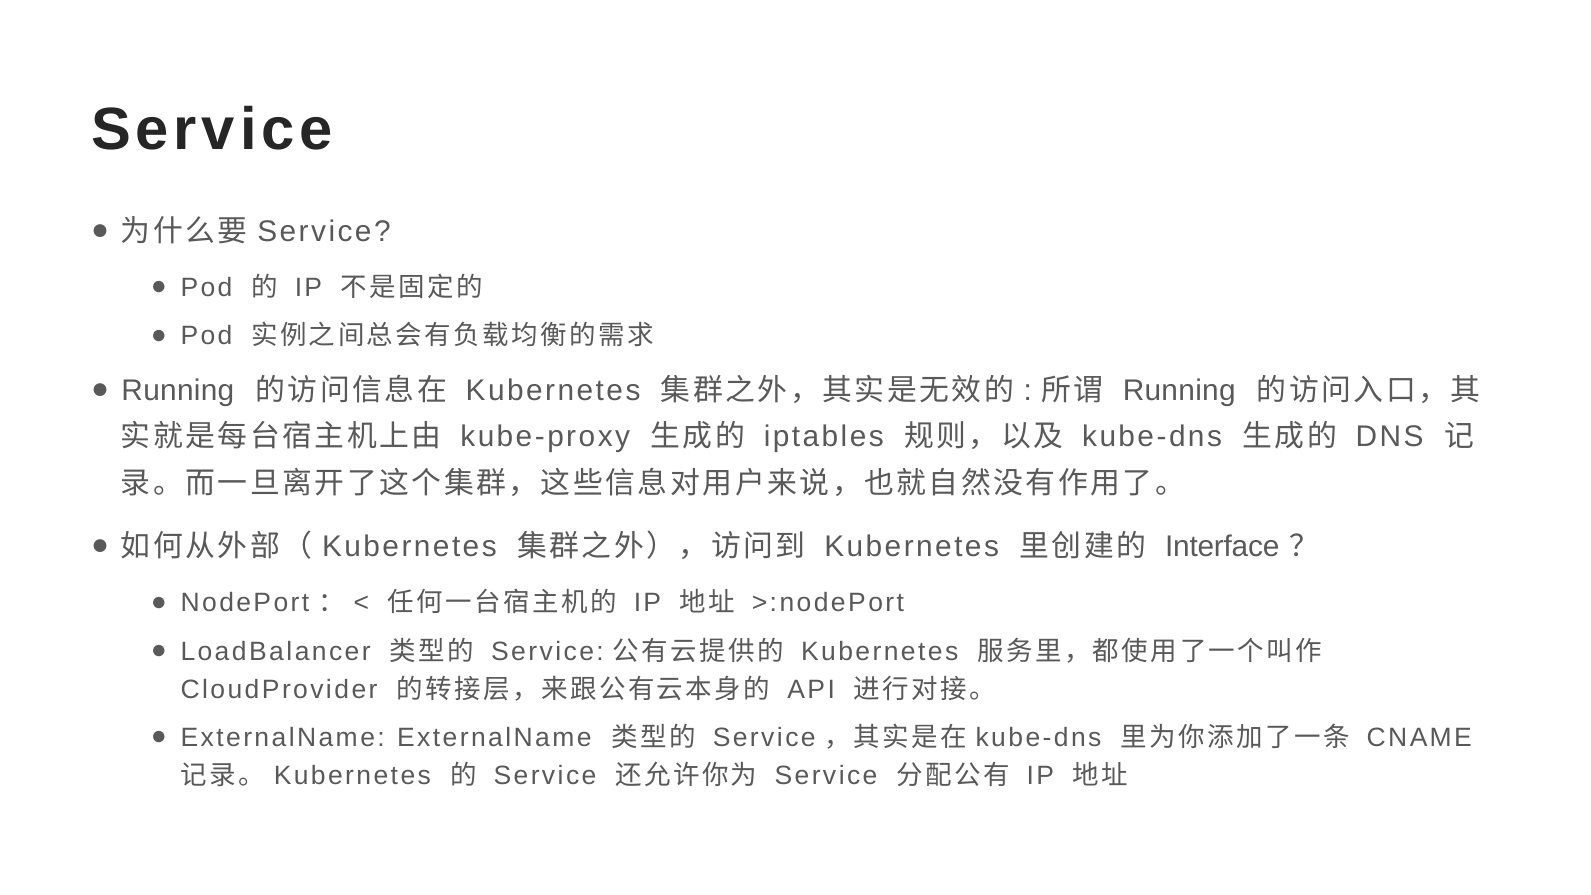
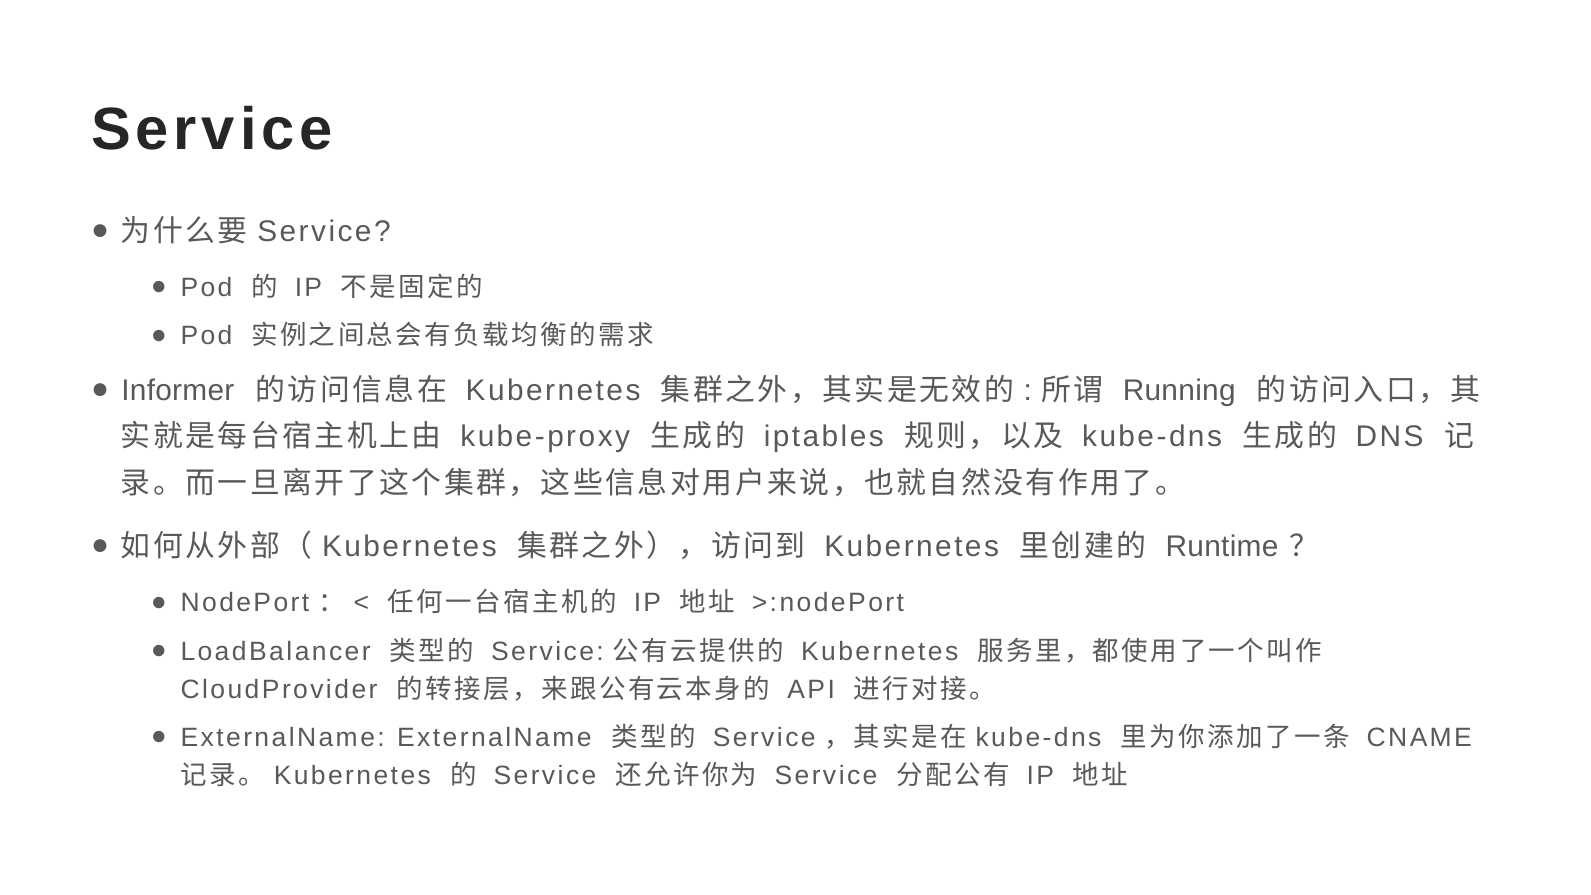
Running: Running -> Informer (178, 391)
Interface: Interface -> Runtime (1222, 547)
